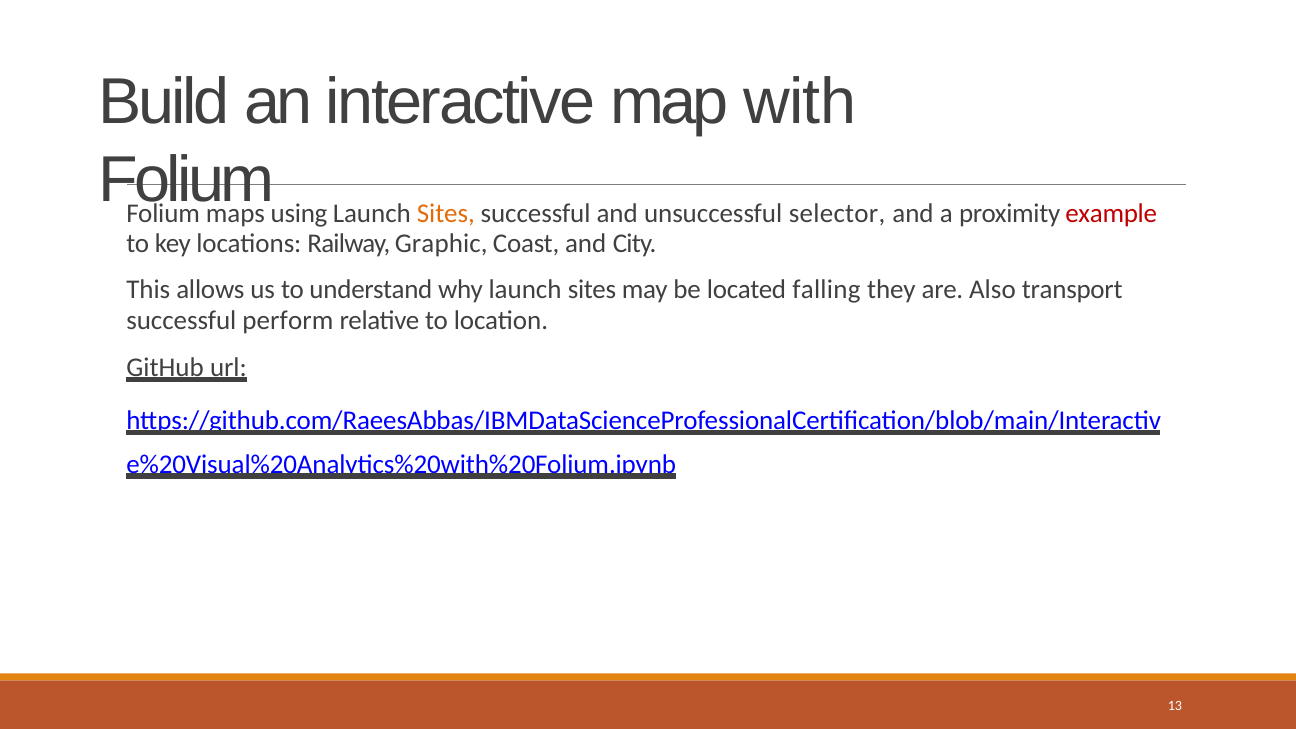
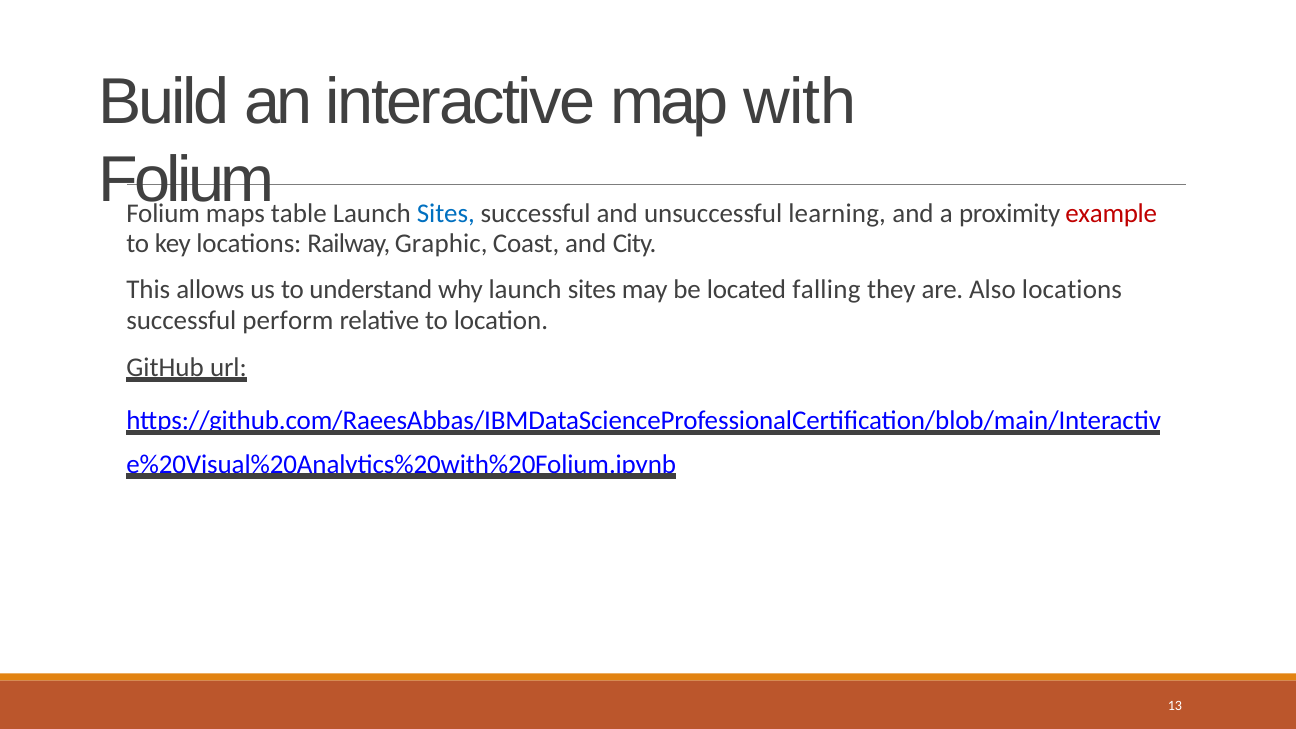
using: using -> table (299, 214)
Sites colour: orange -> blue (446, 214)
selector: selector -> learning (837, 214)
Also transport: transport -> locations (1072, 290)
